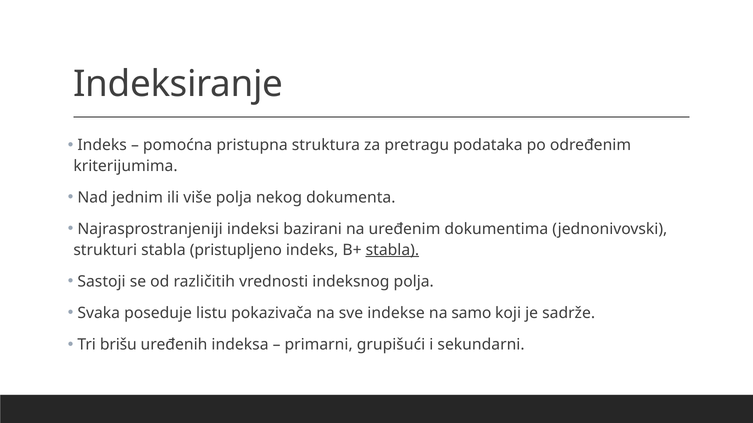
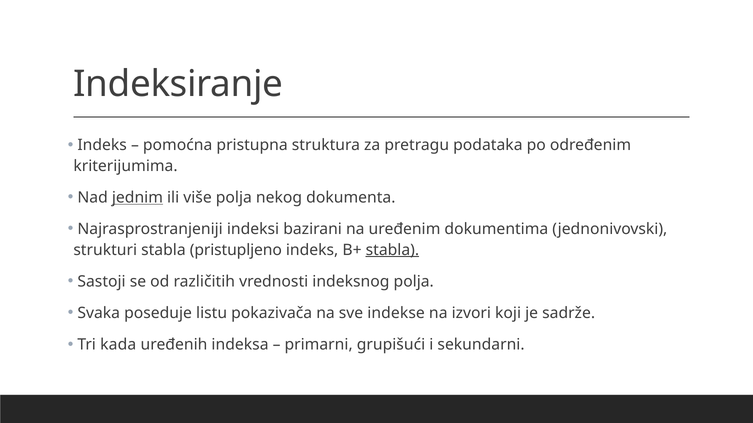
jednim underline: none -> present (137, 198)
samo: samo -> izvori (471, 314)
brišu: brišu -> kada (118, 345)
